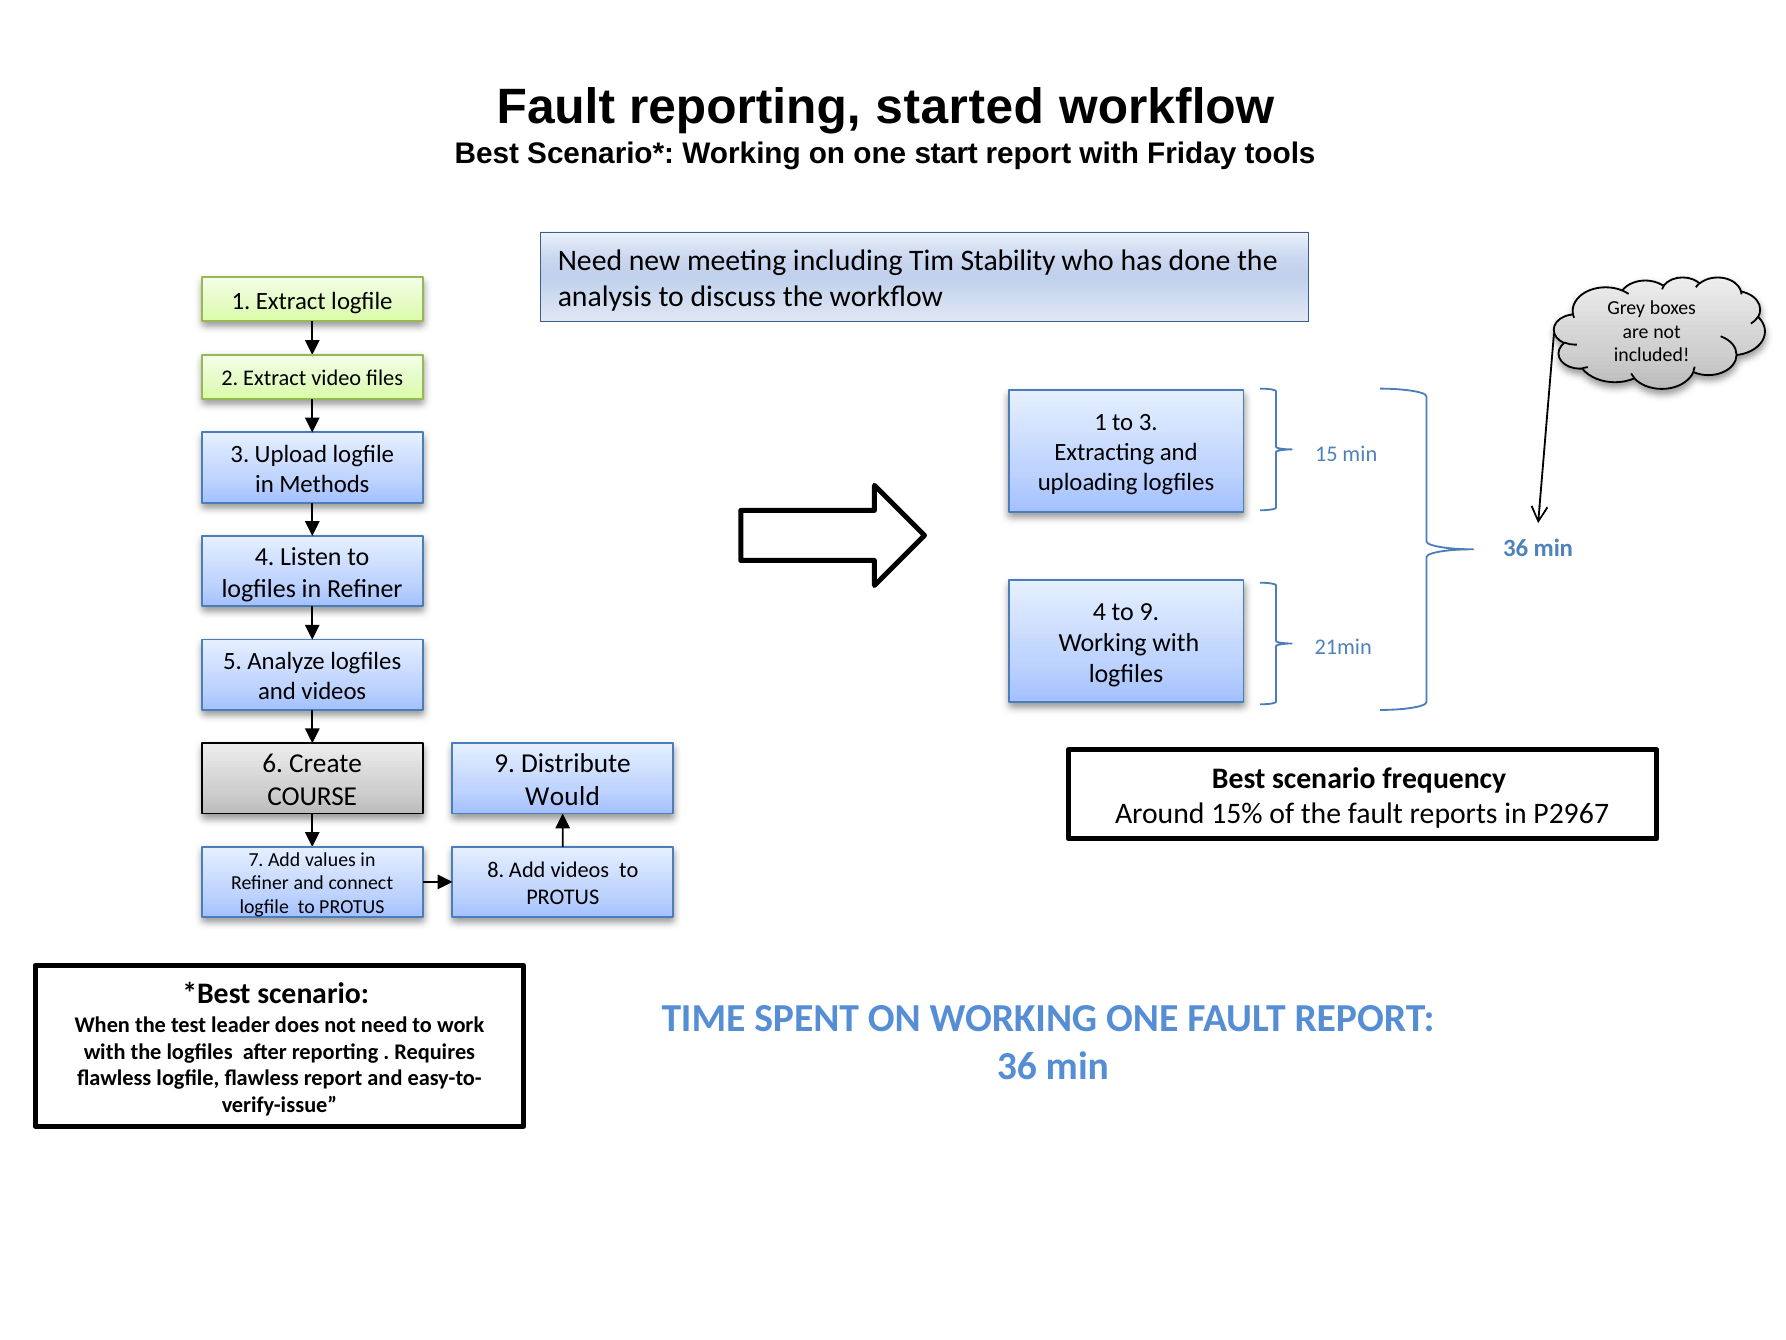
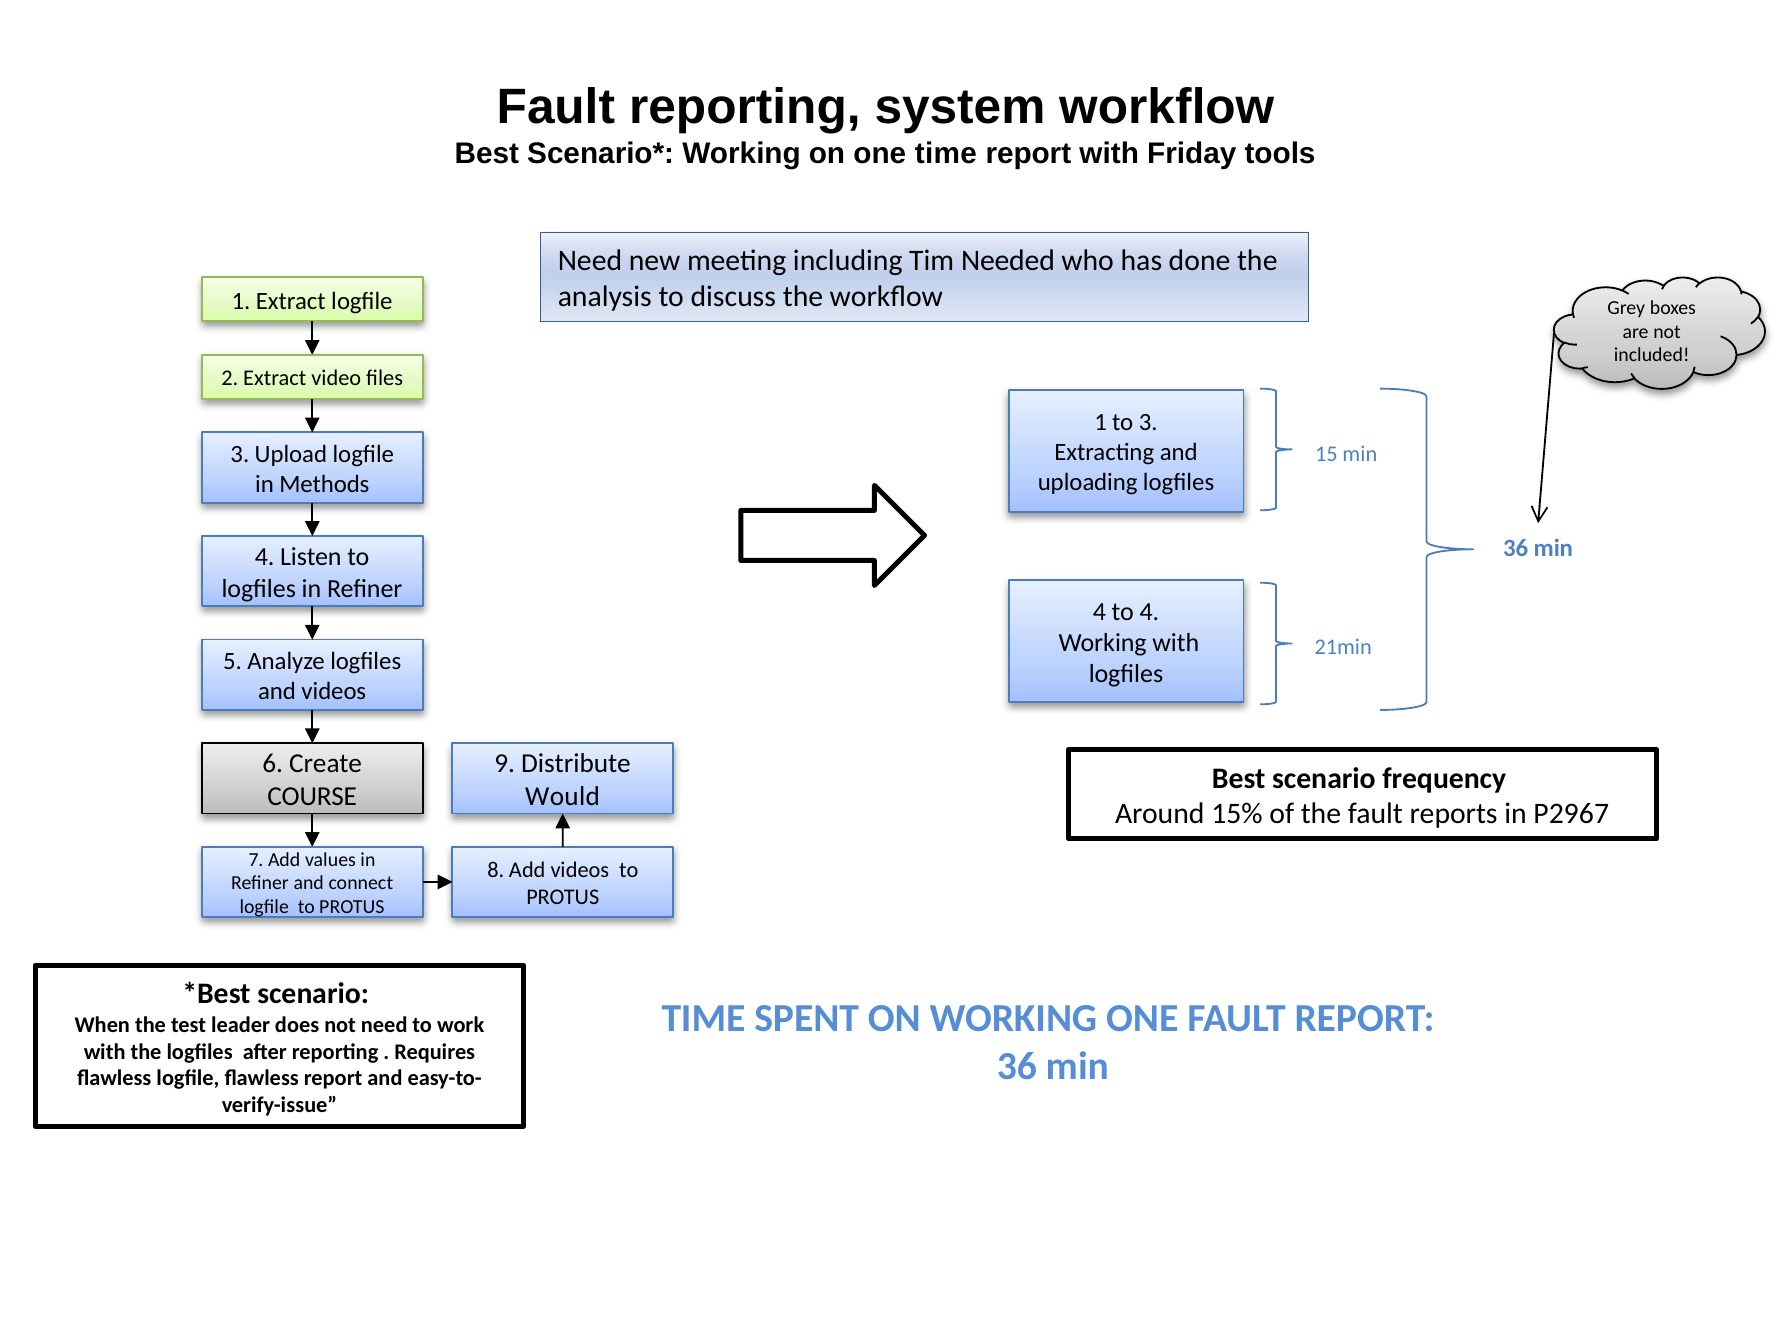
started: started -> system (960, 107)
one start: start -> time (946, 153)
Stability: Stability -> Needed (1008, 261)
to 9: 9 -> 4 (1149, 611)
